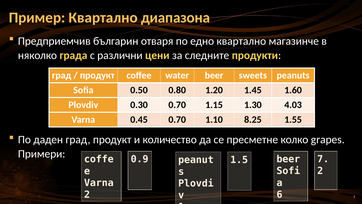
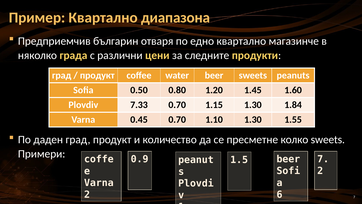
0.30: 0.30 -> 7.33 (139, 105)
4.03: 4.03 -> 1.84 (293, 105)
1.10 8.25: 8.25 -> 1.30 (253, 119)
колко grapes: grapes -> sweets (328, 139)
